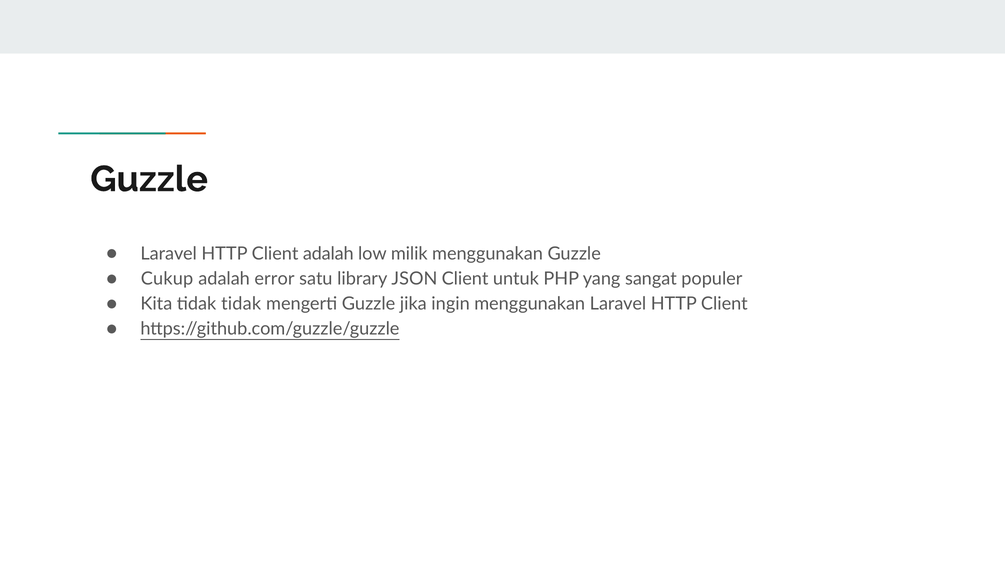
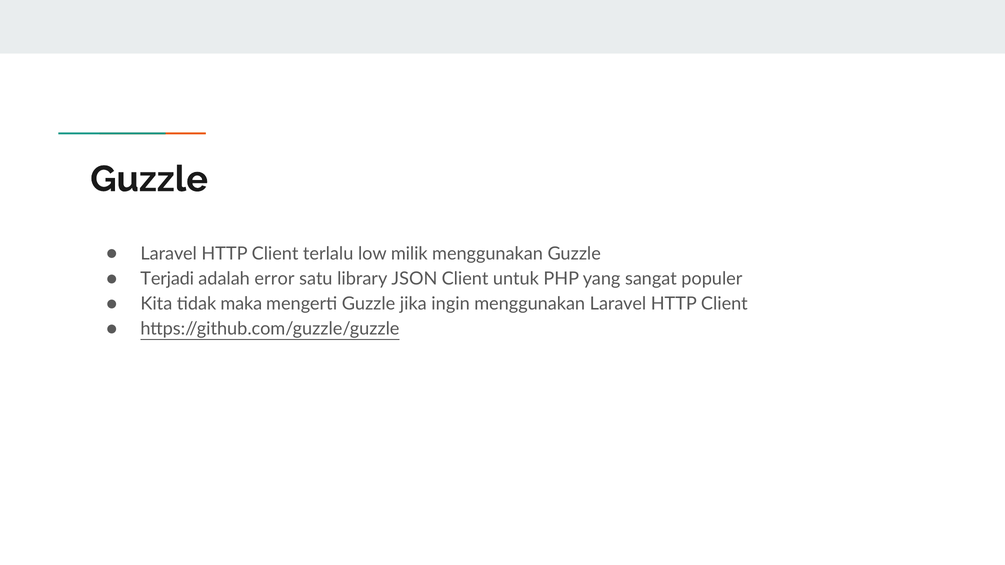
Client adalah: adalah -> terlalu (328, 254)
Cukup: Cukup -> Terjadi (167, 279)
tidak tidak: tidak -> maka (241, 304)
